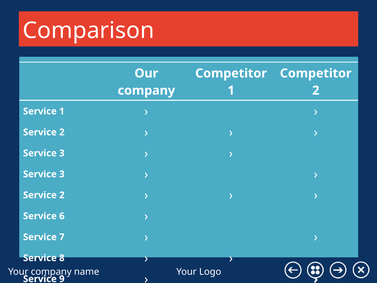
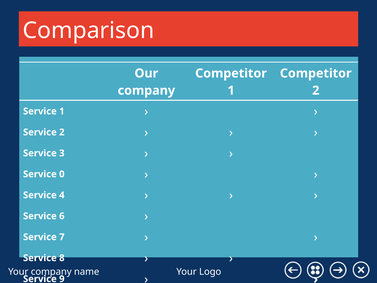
3: 3 -> 0 (62, 174)
2: 2 -> 4 (62, 195)
